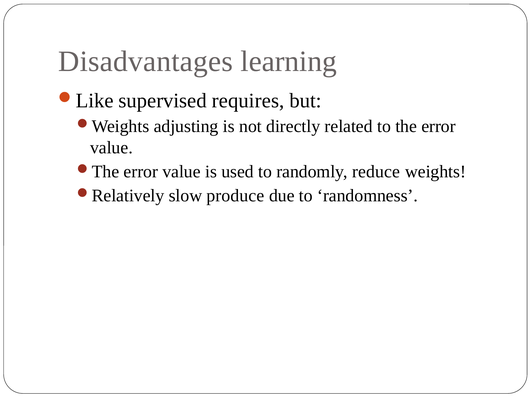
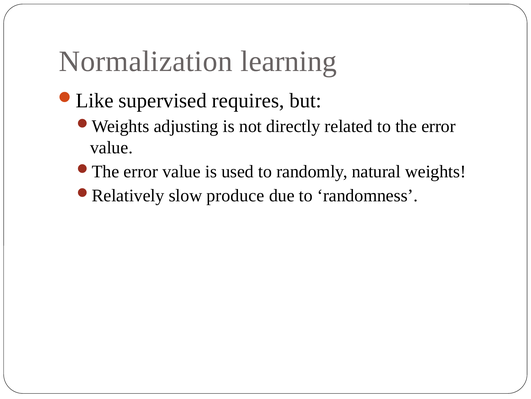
Disadvantages: Disadvantages -> Normalization (146, 61)
reduce: reduce -> natural (376, 171)
